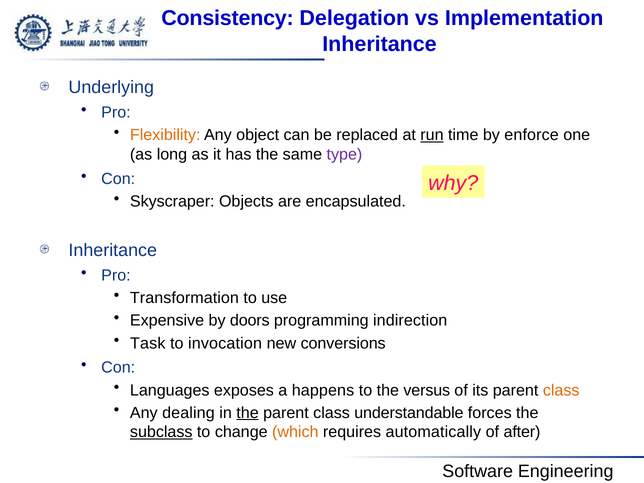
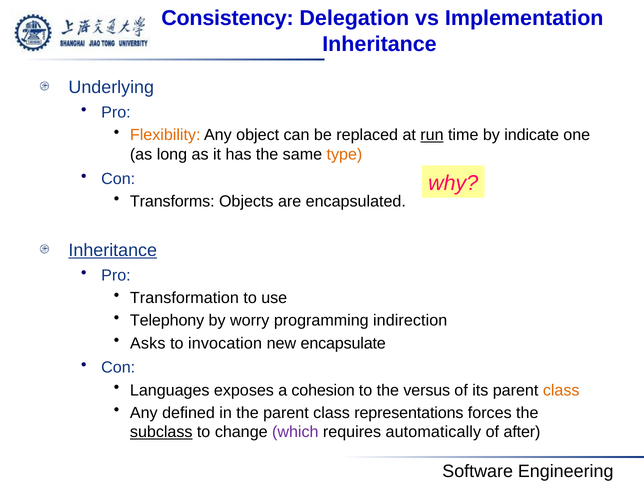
enforce: enforce -> indicate (532, 135)
type colour: purple -> orange (344, 154)
Skyscraper: Skyscraper -> Transforms (172, 201)
Inheritance underline: none -> present (113, 250)
Expensive: Expensive -> Telephony (167, 321)
doors: doors -> worry (250, 321)
Task: Task -> Asks (148, 343)
conversions: conversions -> encapsulate (343, 343)
happens: happens -> cohesion (323, 390)
dealing: dealing -> defined (189, 413)
the underline: present -> none (248, 413)
understandable: understandable -> representations (409, 413)
which colour: orange -> purple (295, 432)
